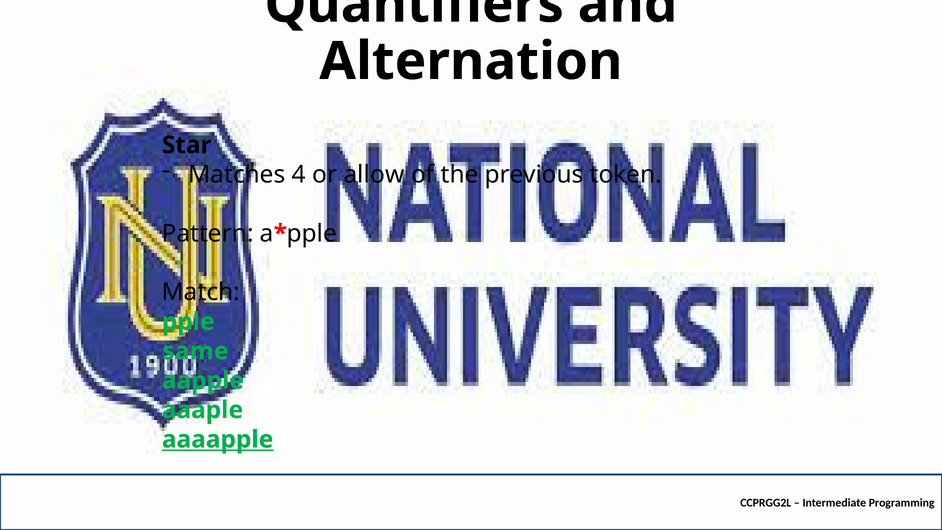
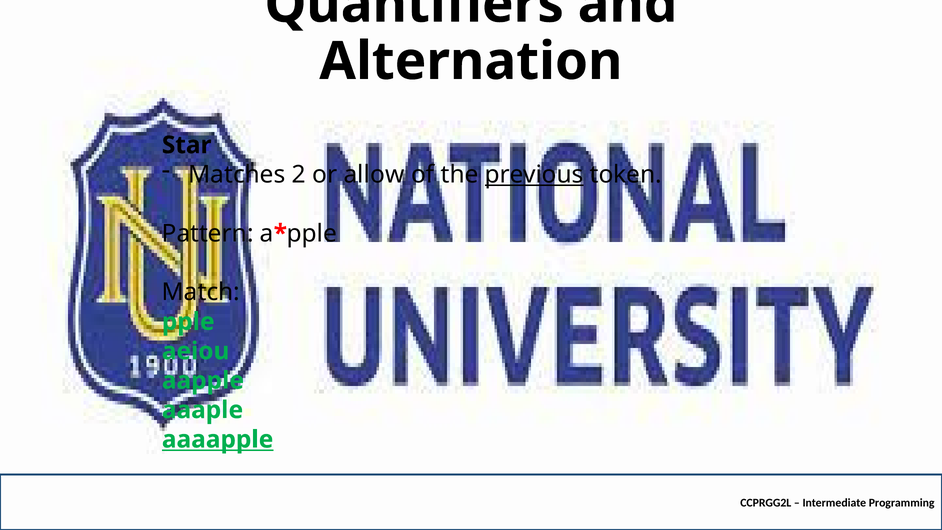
4: 4 -> 2 (299, 175)
previous underline: none -> present (534, 175)
same: same -> aeiou (196, 351)
